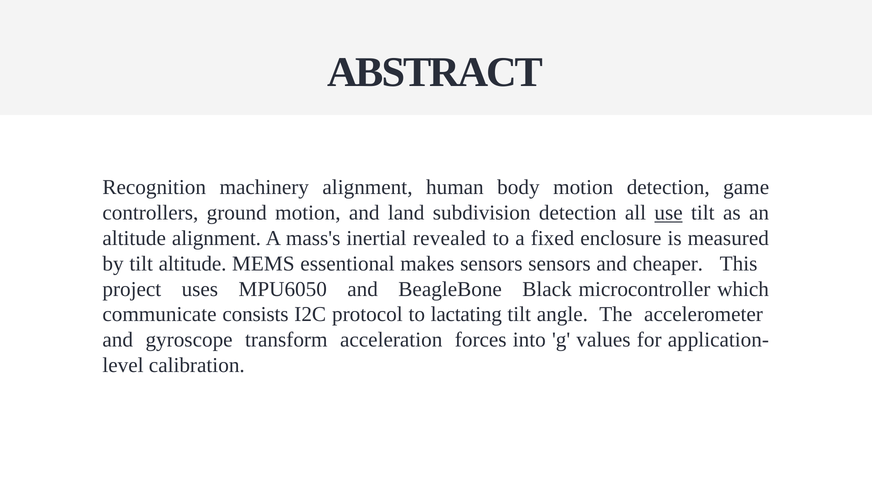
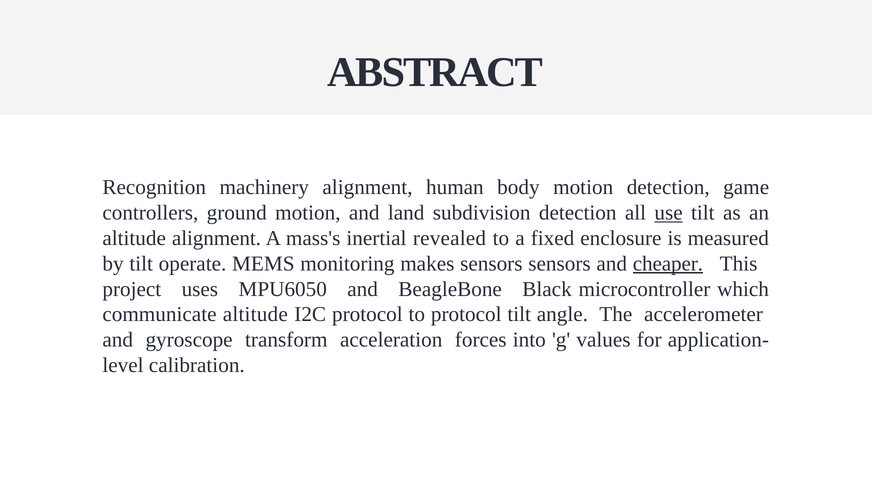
tilt altitude: altitude -> operate (193, 264)
essentional: essentional -> monitoring (347, 264)
cheaper underline: none -> present (668, 264)
communicate consists: consists -> altitude (255, 315)
to lactating: lactating -> protocol (466, 315)
